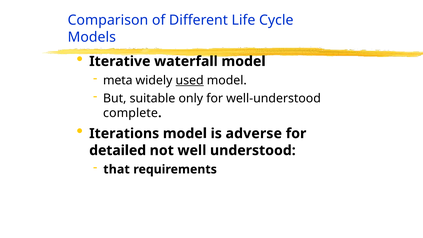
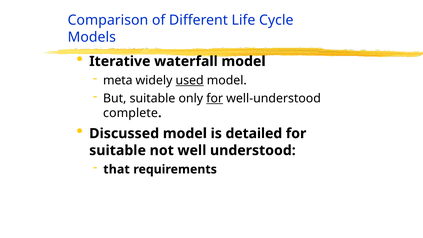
for underline: none -> present (215, 98)
Iterations: Iterations -> Discussed (124, 133)
adverse: adverse -> detailed (254, 133)
detailed: detailed -> suitable (118, 150)
